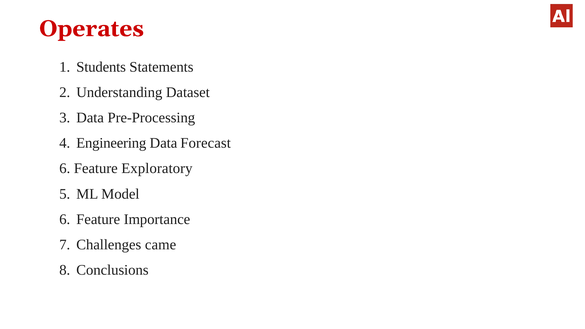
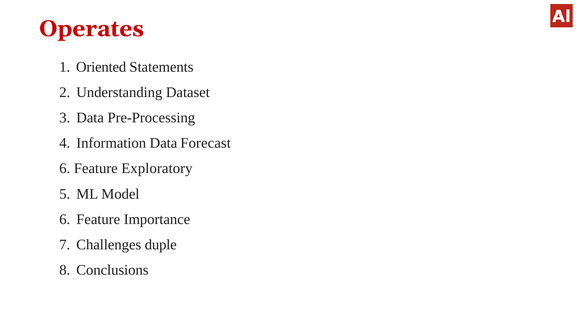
Students: Students -> Oriented (101, 67)
Engineering: Engineering -> Information (111, 143)
came: came -> duple (161, 245)
